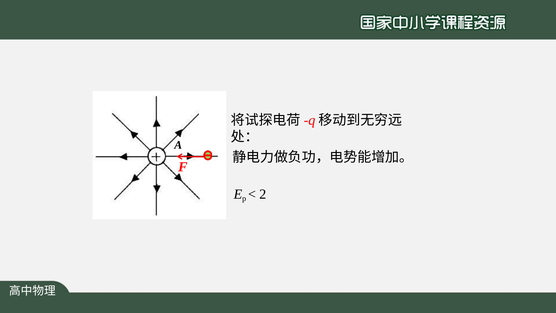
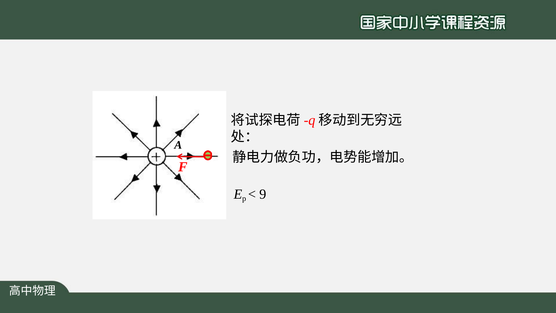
2: 2 -> 9 (263, 194)
